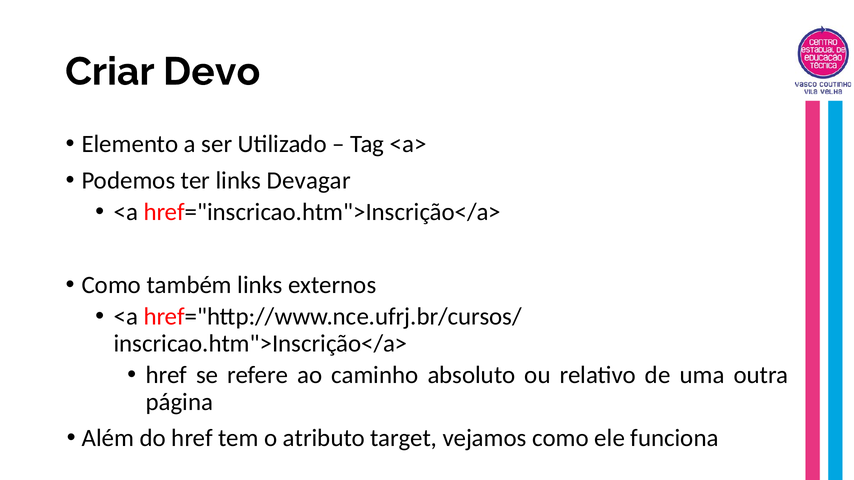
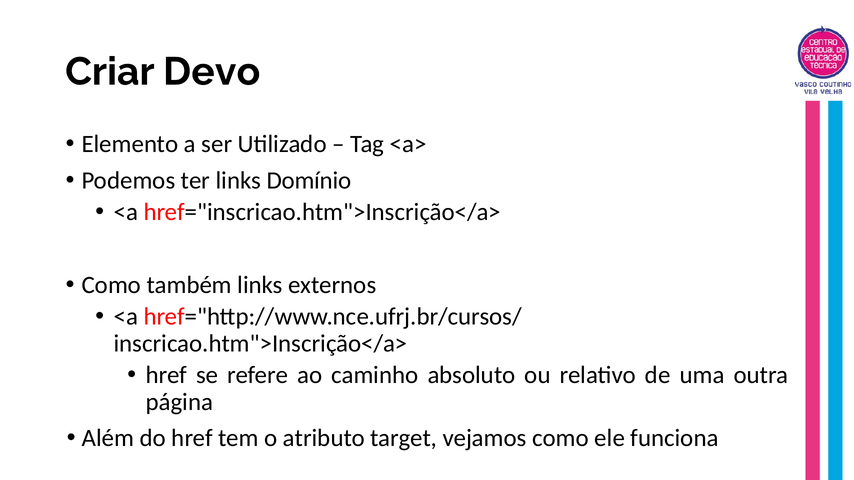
Devagar: Devagar -> Domínio (309, 181)
